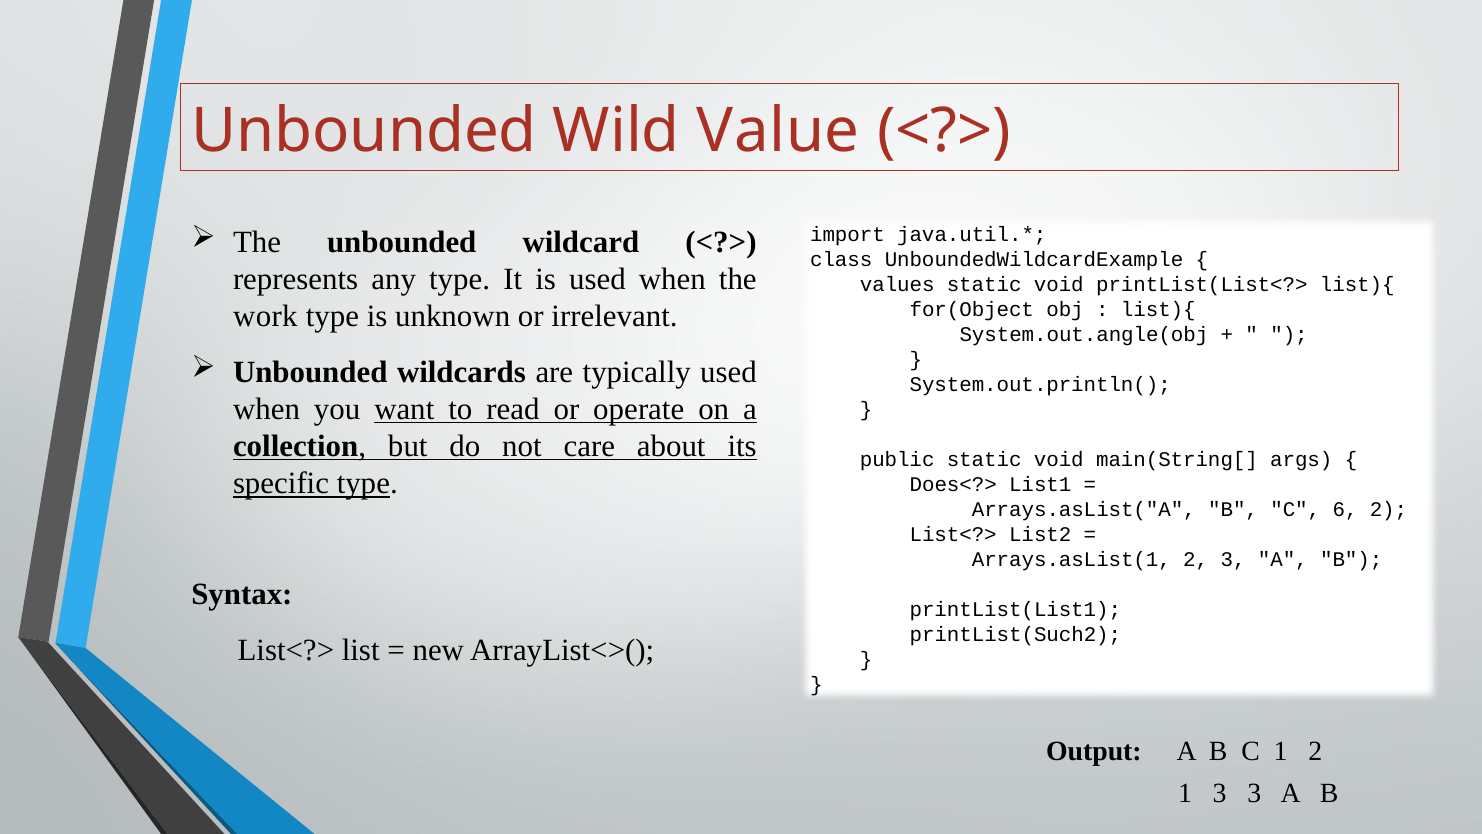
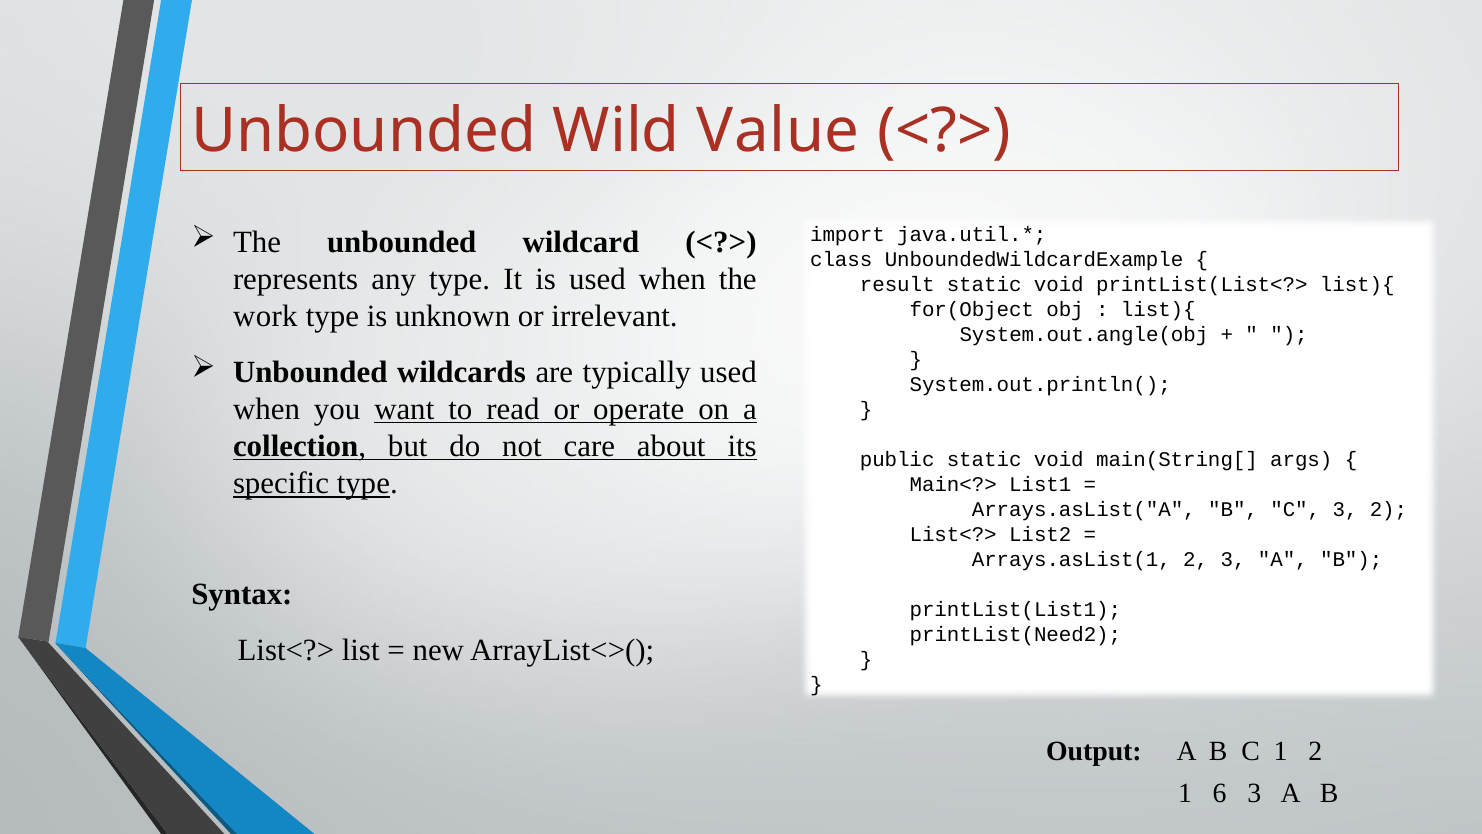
values: values -> result (897, 285)
Does<?>: Does<?> -> Main<?> (953, 485)
C 6: 6 -> 3 (1345, 510)
printList(Such2: printList(Such2 -> printList(Need2 (1015, 634)
1 3: 3 -> 6 (1220, 793)
